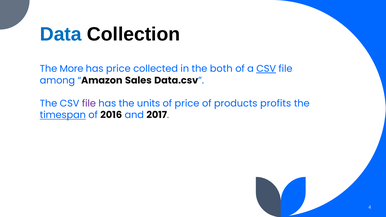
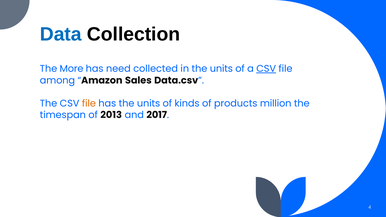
has price: price -> need (118, 69)
in the both: both -> units (221, 69)
file colour: purple -> orange (89, 104)
of price: price -> kinds (187, 104)
profits: profits -> million (276, 104)
timespan underline: present -> none (63, 115)
2016: 2016 -> 2013 (111, 115)
